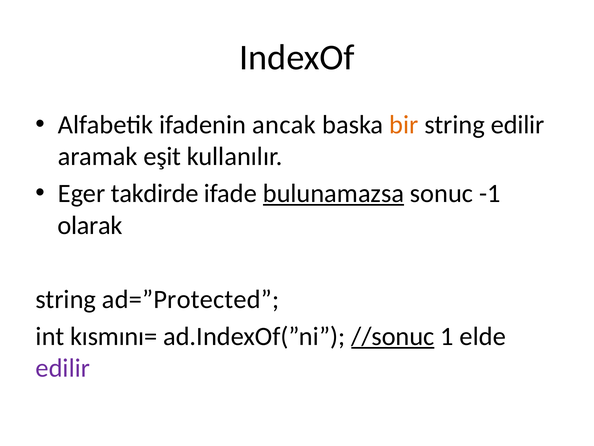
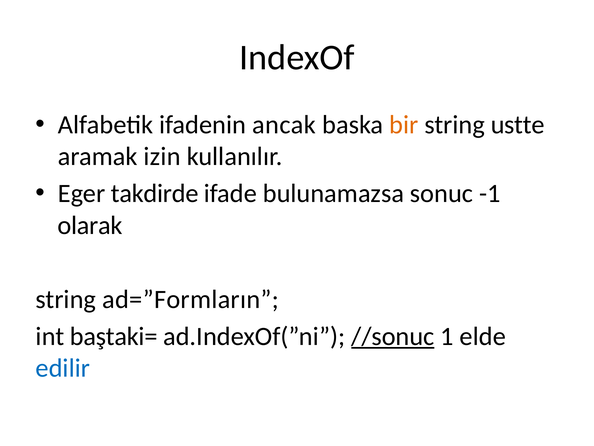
string edilir: edilir -> ustte (518, 125)
eşit: eşit -> izin (162, 156)
bulunamazsa underline: present -> none (333, 193)
ad=”Protected: ad=”Protected -> ad=”Formların (191, 299)
kısmını=: kısmını= -> baştaki= (114, 336)
edilir colour: purple -> blue (63, 368)
